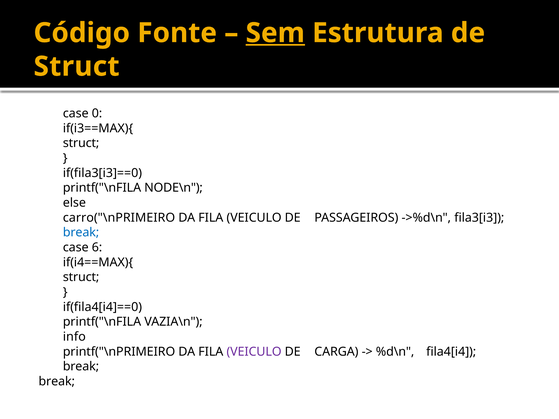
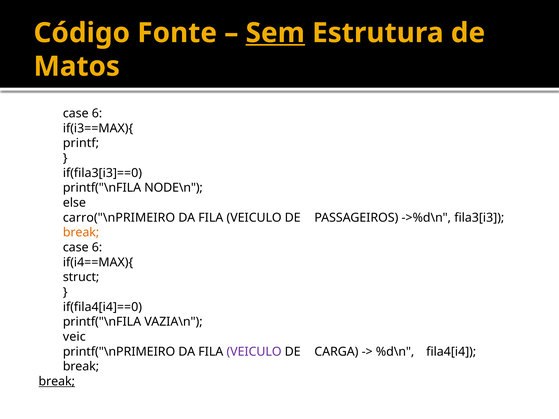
Struct: Struct -> Matos (77, 67)
0: 0 -> 6 (97, 113)
struct: struct -> printf (81, 143)
break colour: blue -> orange (81, 233)
info: info -> veic (74, 337)
break underline: none -> present (57, 382)
